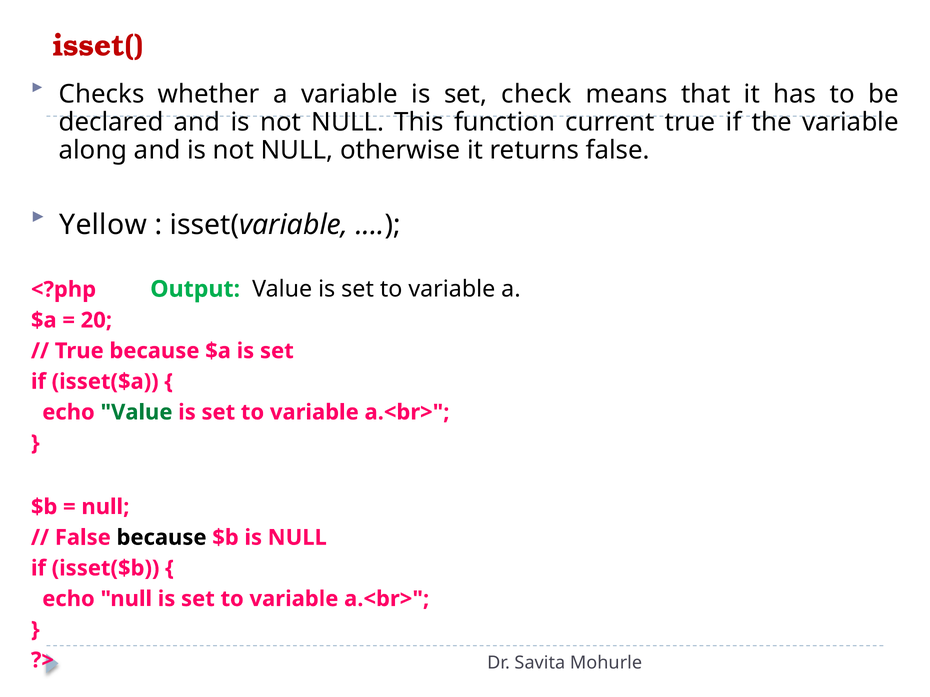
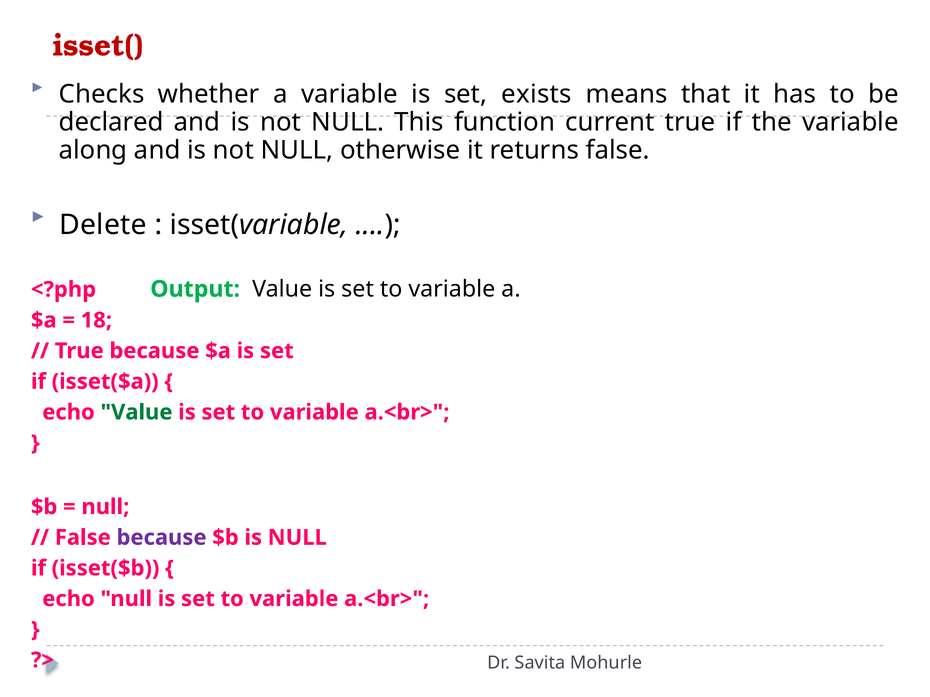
check: check -> exists (537, 95)
Yellow: Yellow -> Delete (103, 225)
20: 20 -> 18 (96, 320)
because colour: black -> purple (162, 538)
